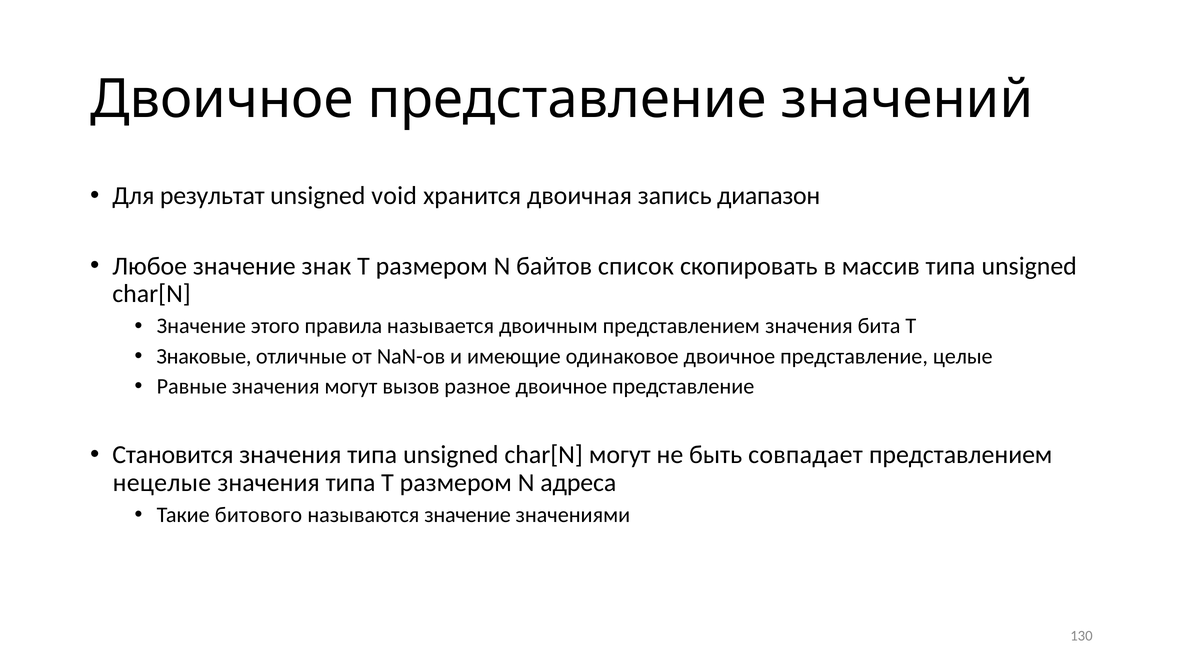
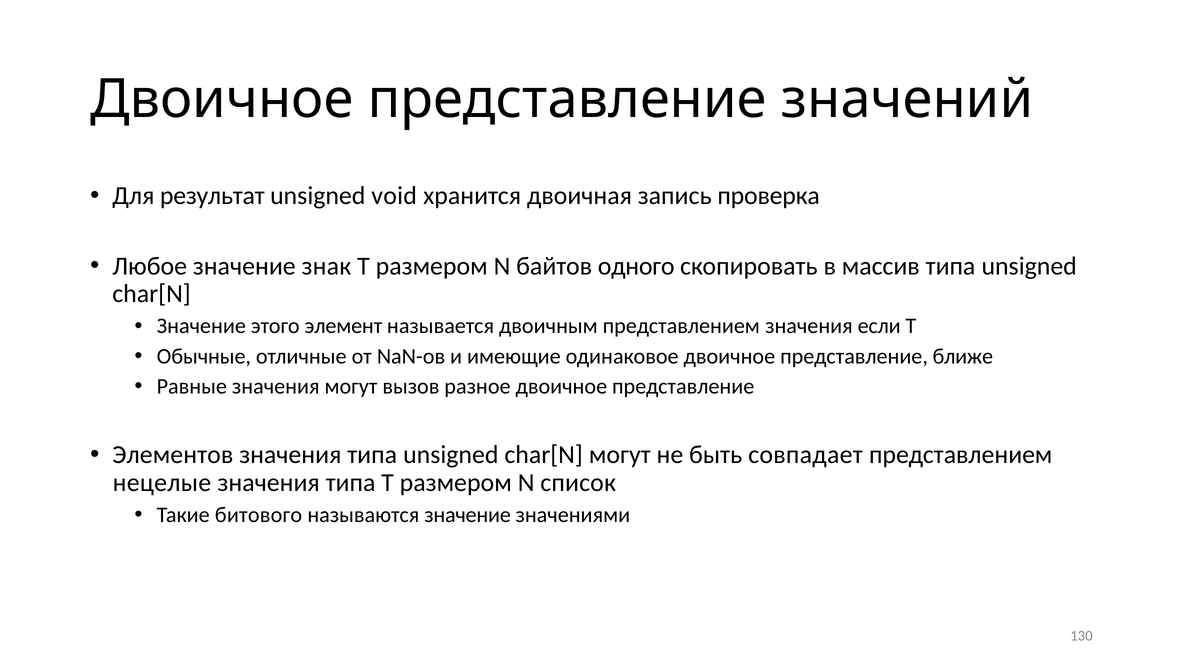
диапазон: диапазон -> проверка (769, 195)
список: список -> одного (636, 266)
правила: правила -> элемент (343, 326)
бита: бита -> если (879, 326)
Знаковые: Знаковые -> Обычные (204, 356)
целые: целые -> ближе (963, 356)
Становится: Становится -> Элементов (173, 454)
адреса: адреса -> список (578, 482)
